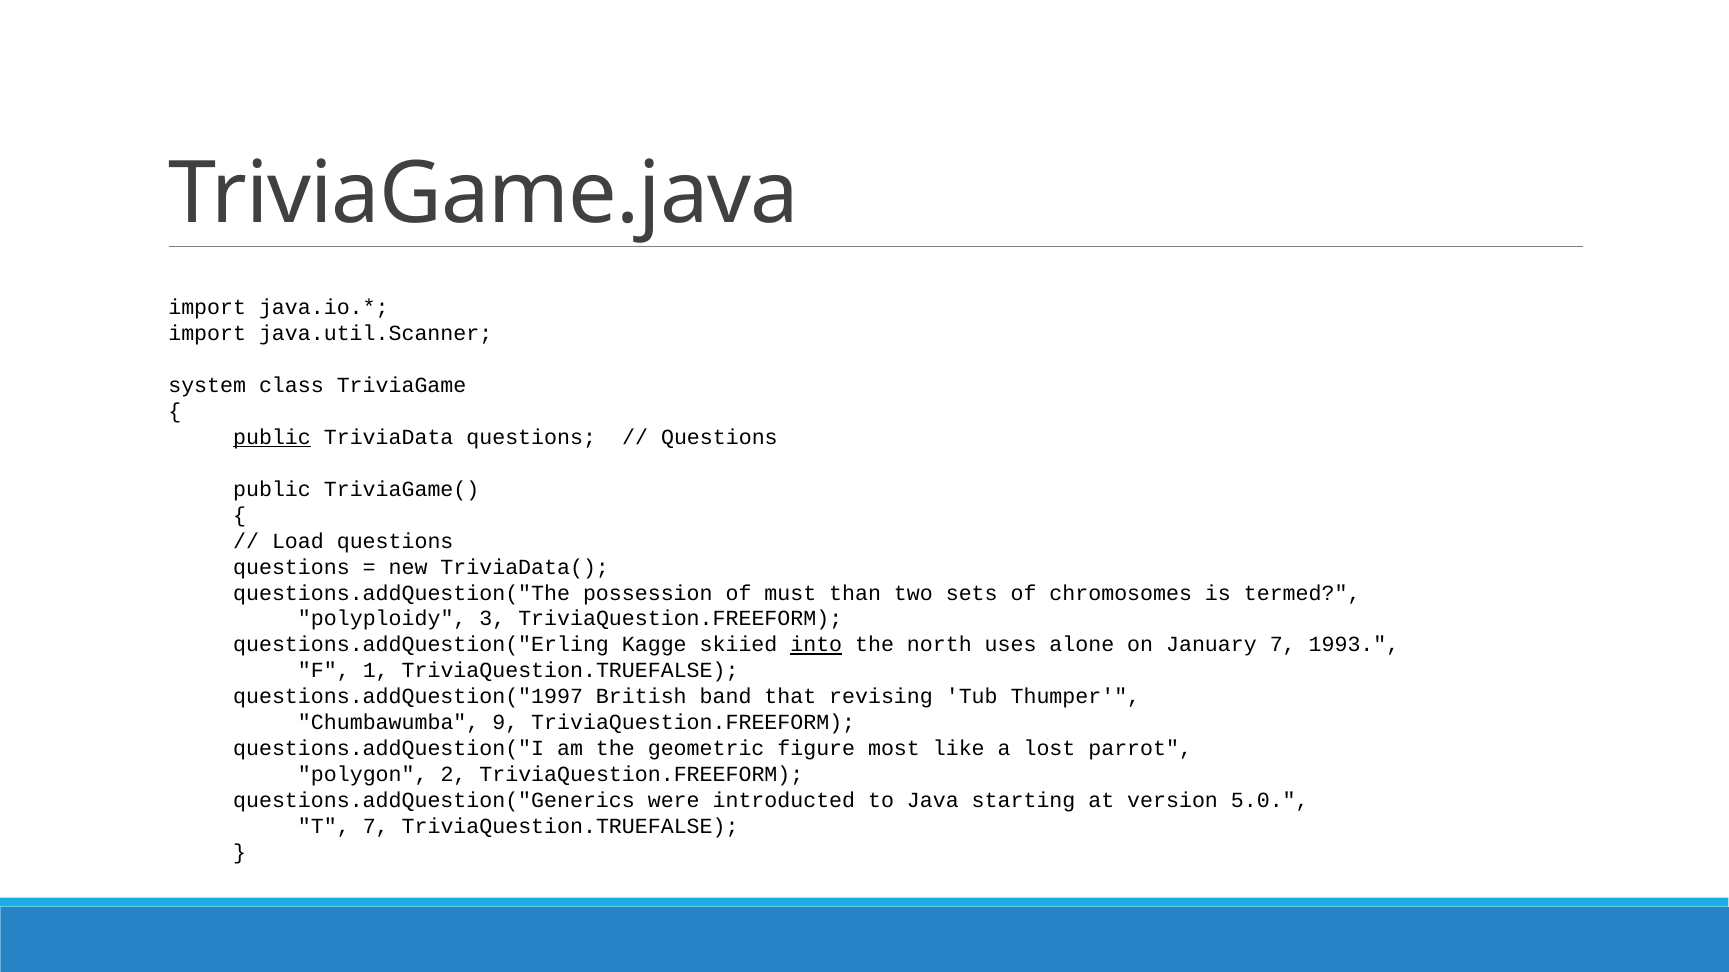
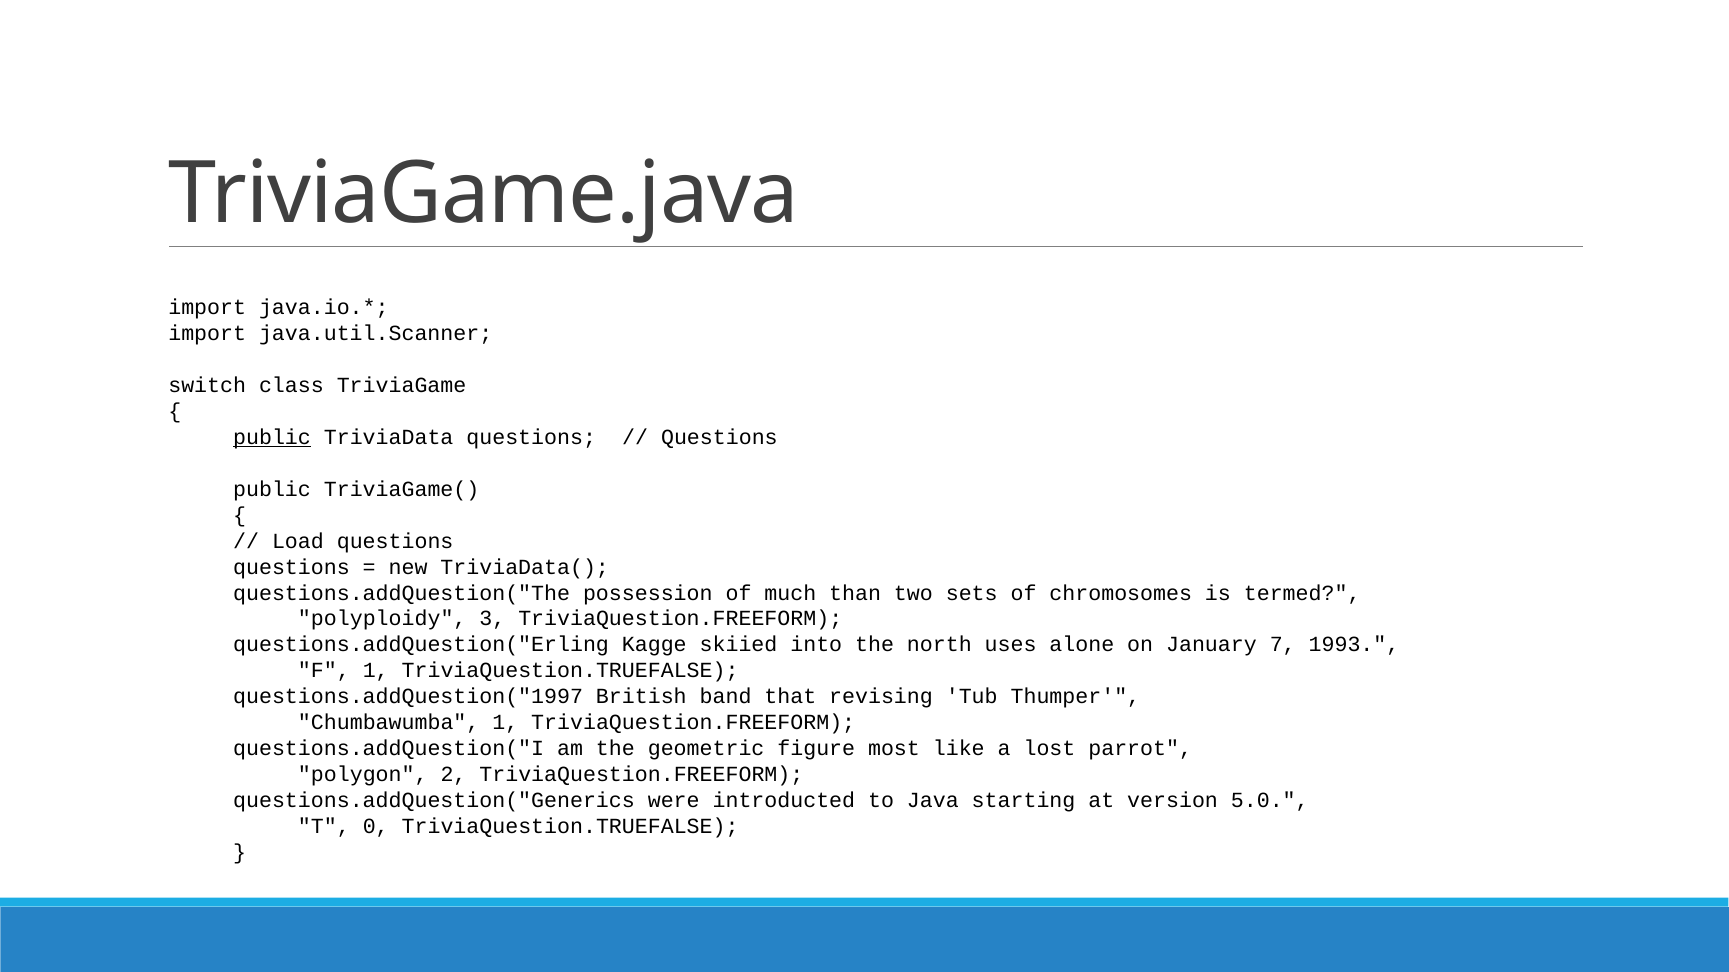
system: system -> switch (207, 386)
must: must -> much (790, 593)
into underline: present -> none (816, 645)
Chumbawumba 9: 9 -> 1 (505, 723)
T 7: 7 -> 0 (376, 827)
